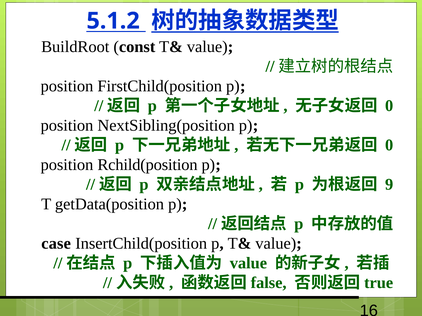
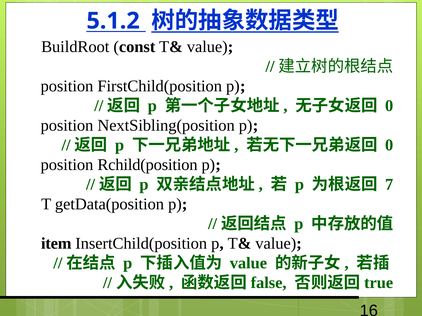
9: 9 -> 7 (389, 185)
case: case -> item (56, 244)
